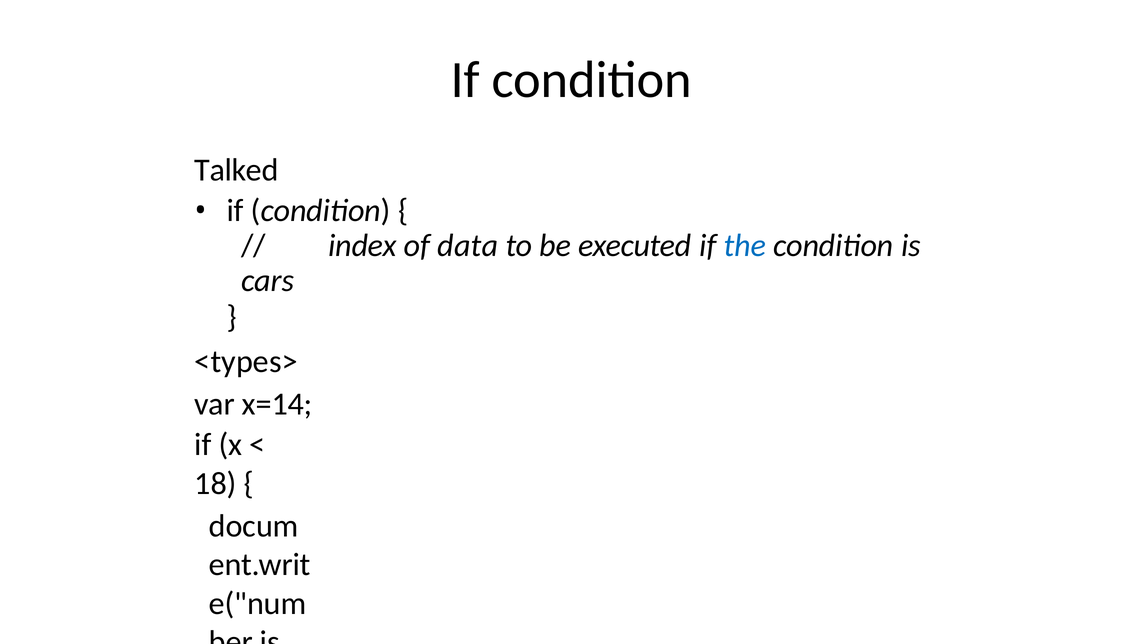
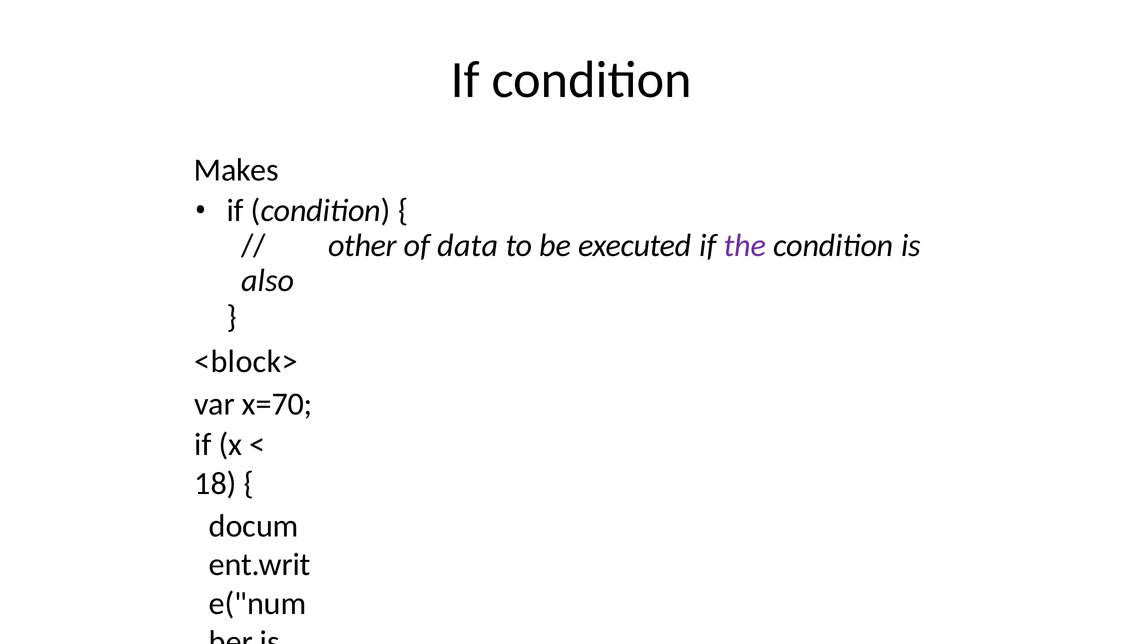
Talked: Talked -> Makes (236, 170)
index: index -> other (363, 245)
the colour: blue -> purple (745, 245)
cars: cars -> also (268, 280)
<types>: <types> -> <block> (246, 361)
x=14: x=14 -> x=70 (277, 404)
